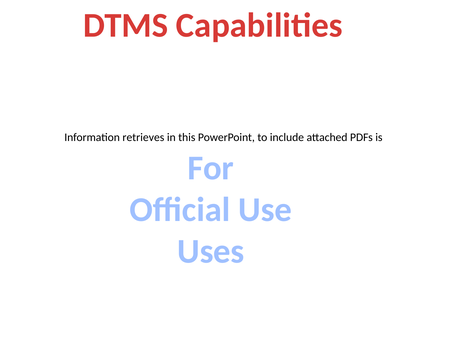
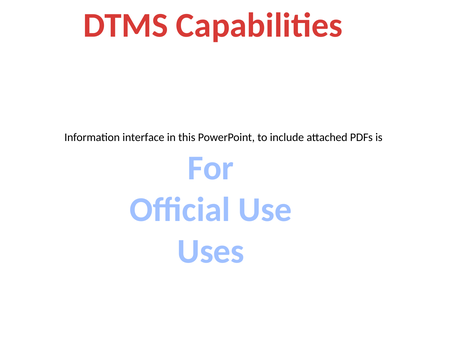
retrieves: retrieves -> interface (143, 137)
